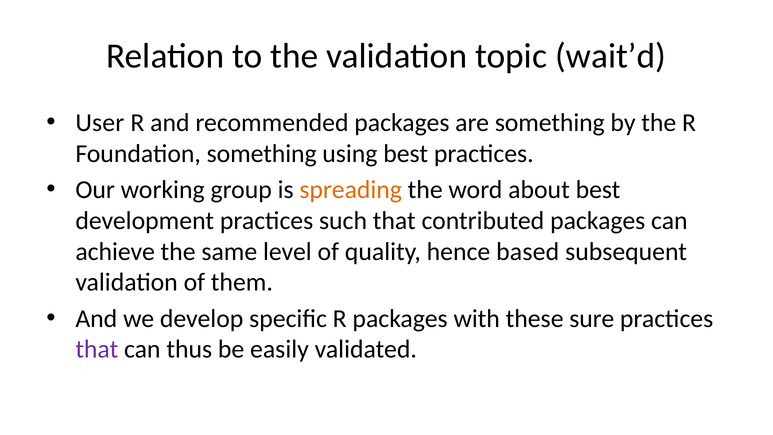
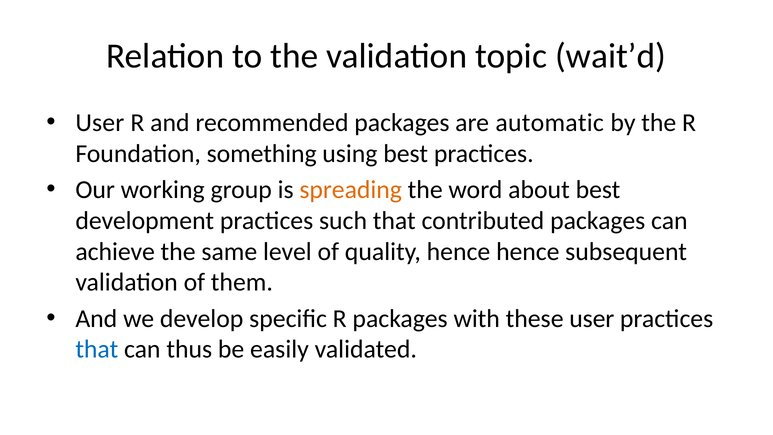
are something: something -> automatic (550, 123)
hence based: based -> hence (528, 251)
these sure: sure -> user (592, 318)
that colour: purple -> blue (97, 349)
